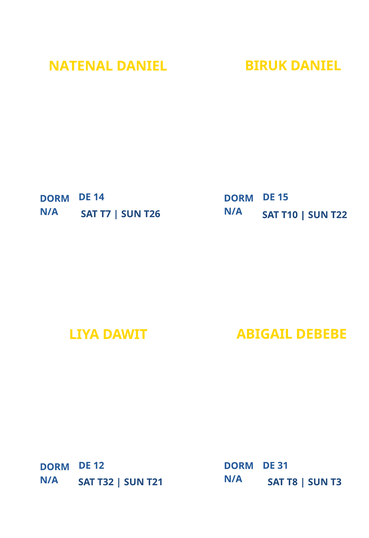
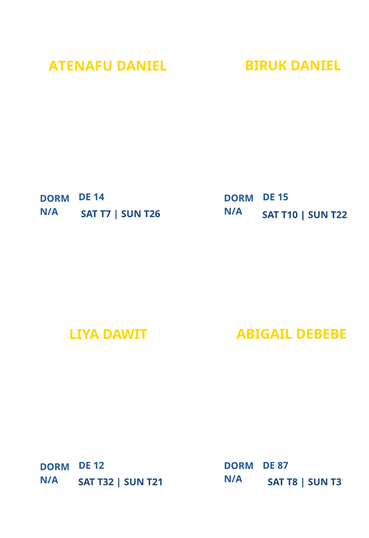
NATENAL: NATENAL -> ATENAFU (81, 66)
31: 31 -> 87 (283, 466)
